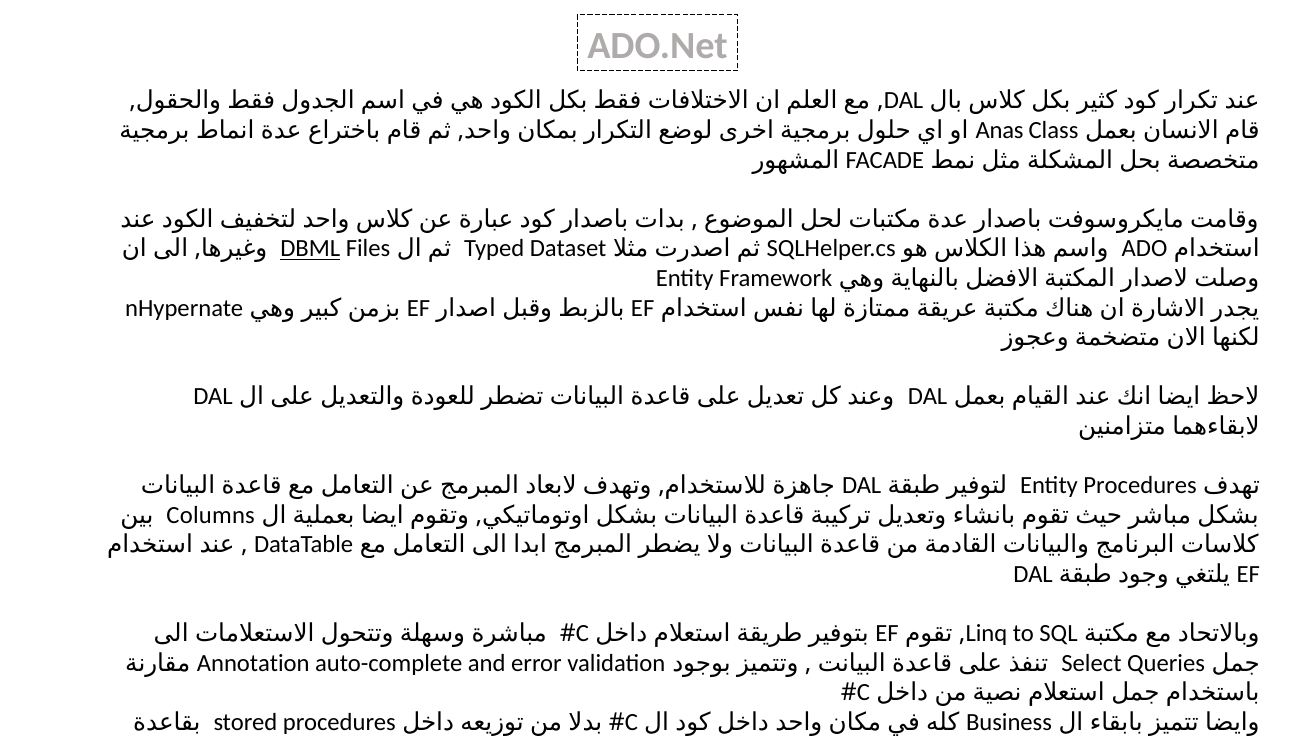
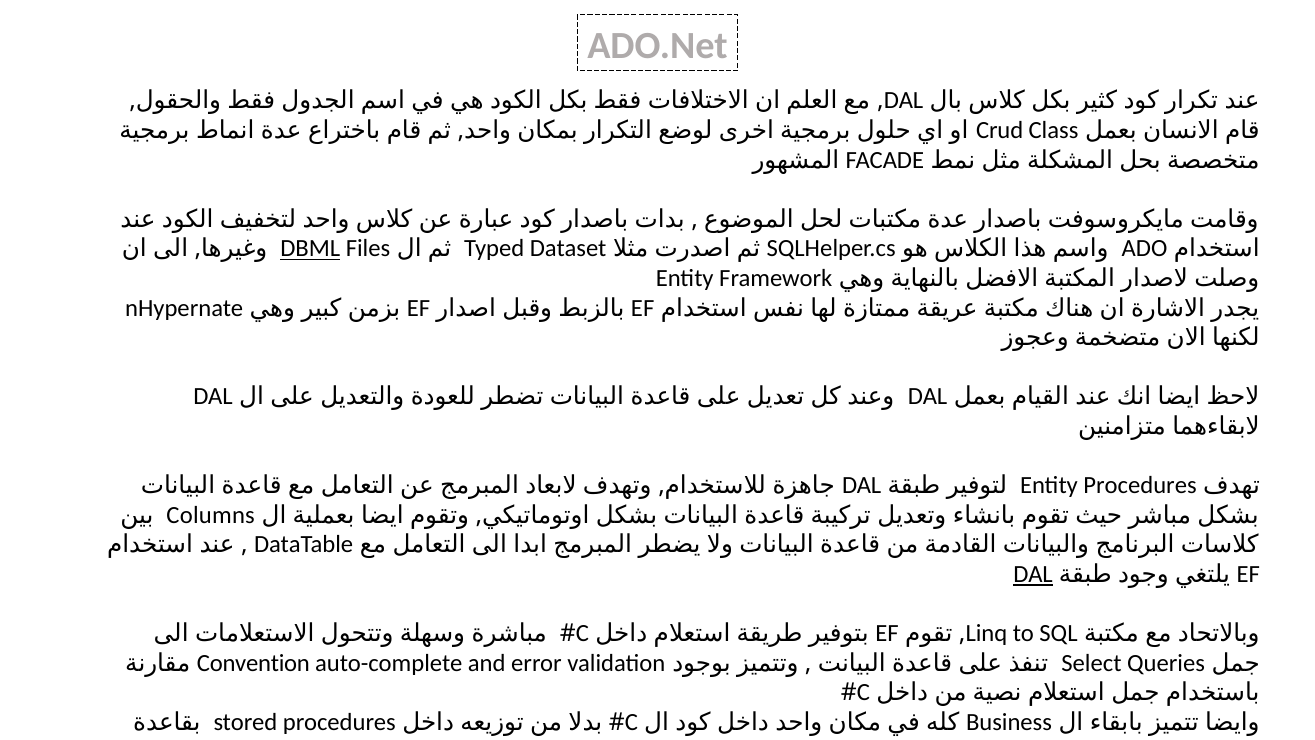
Anas: Anas -> Crud (1000, 130)
DAL underline: none -> present (1033, 574)
Annotation: Annotation -> Convention (253, 663)
